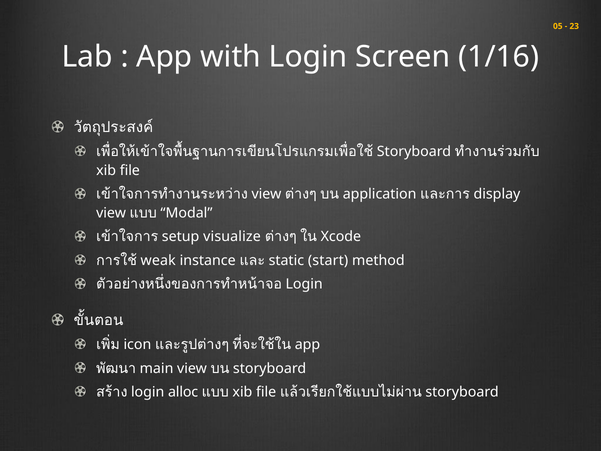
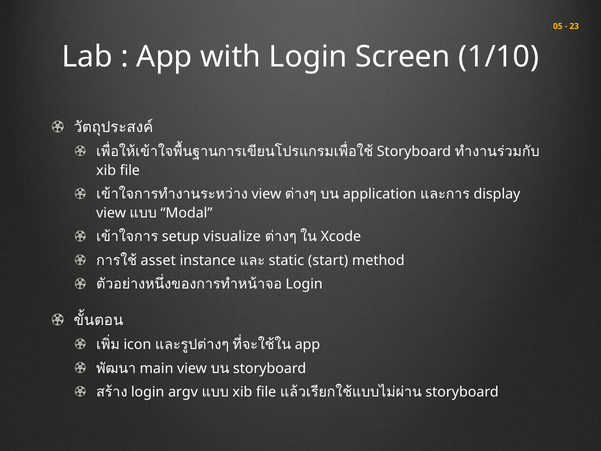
1/16: 1/16 -> 1/10 (499, 57)
weak: weak -> asset (158, 260)
alloc: alloc -> argv (183, 392)
